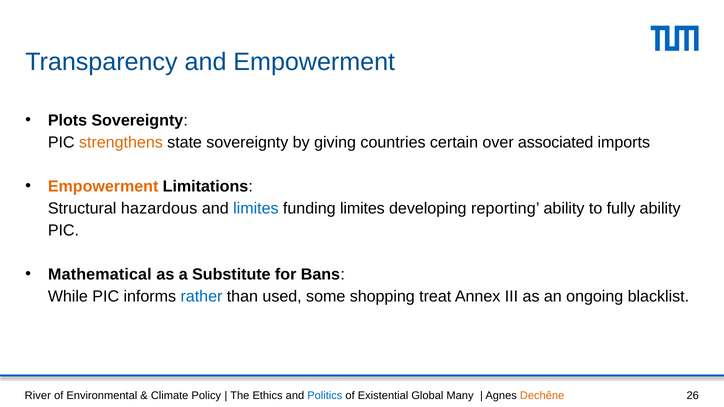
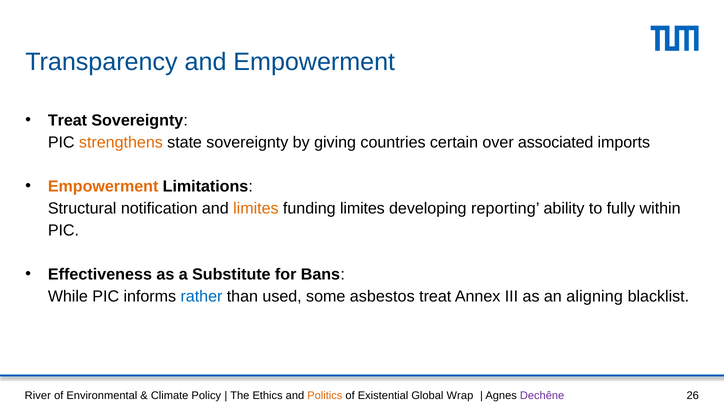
Plots: Plots -> Treat (67, 121)
hazardous: hazardous -> notification (159, 209)
limites colour: blue -> orange (256, 209)
fully ability: ability -> within (660, 209)
Mathematical: Mathematical -> Effectiveness (100, 274)
shopping: shopping -> asbestos (382, 296)
ongoing: ongoing -> aligning (595, 296)
Politics colour: blue -> orange (325, 396)
Many: Many -> Wrap (460, 396)
Dechêne colour: orange -> purple (542, 396)
